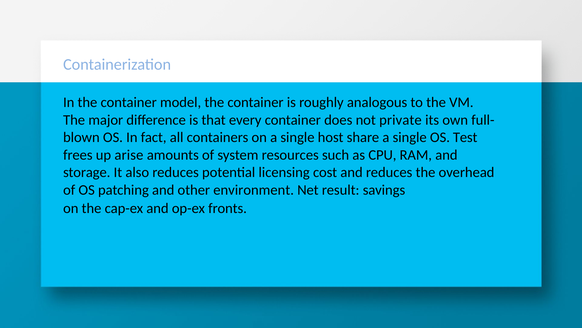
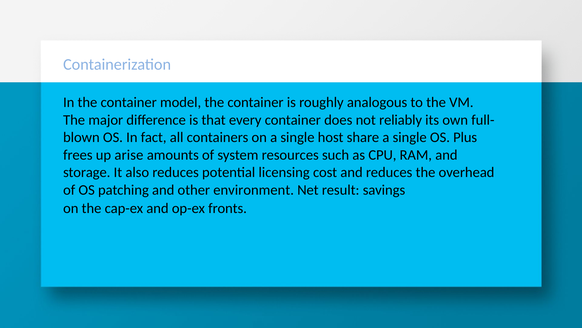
private: private -> reliably (401, 120)
Test: Test -> Plus (465, 137)
